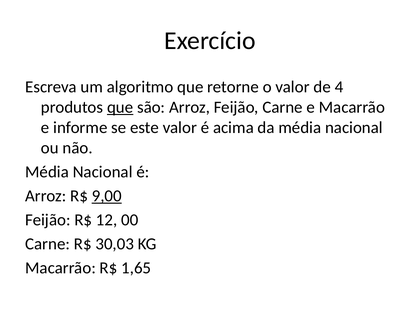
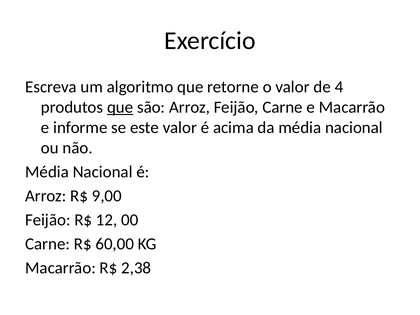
9,00 underline: present -> none (107, 196)
30,03: 30,03 -> 60,00 (115, 244)
1,65: 1,65 -> 2,38 (136, 268)
